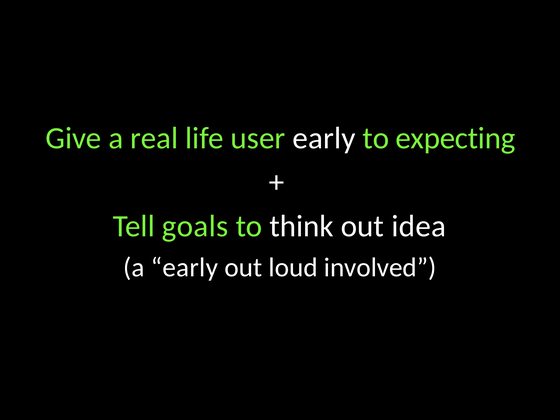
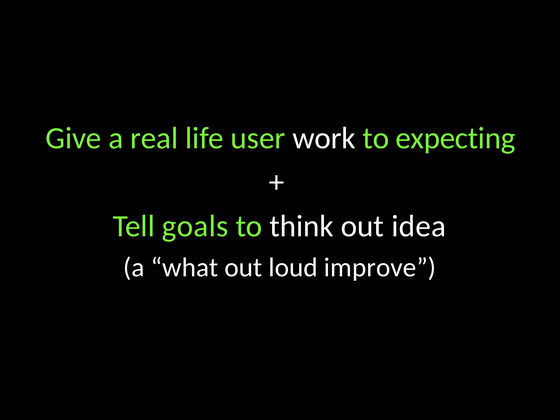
user early: early -> work (324, 138)
a early: early -> what (185, 267)
involved: involved -> improve (380, 267)
